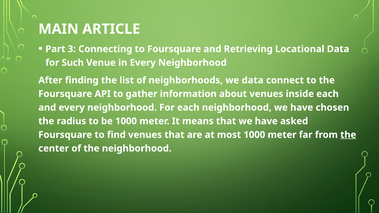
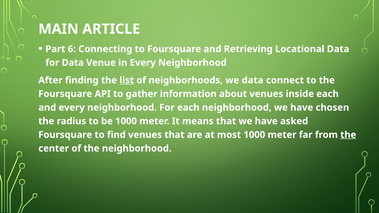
3: 3 -> 6 (72, 49)
for Such: Such -> Data (73, 63)
list underline: none -> present (127, 80)
